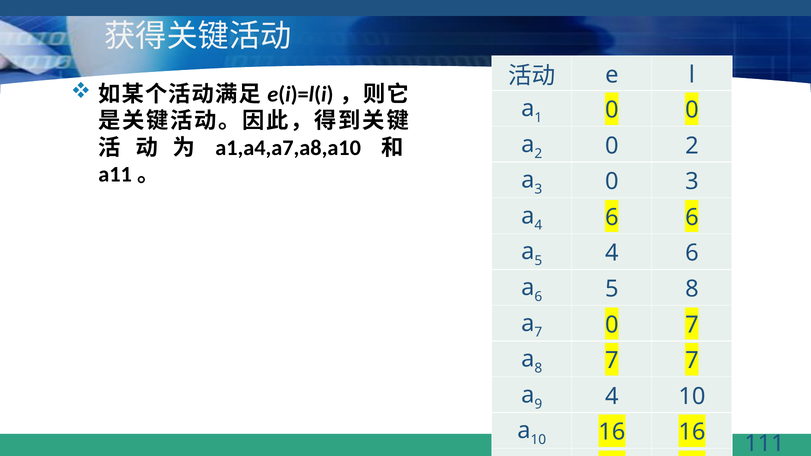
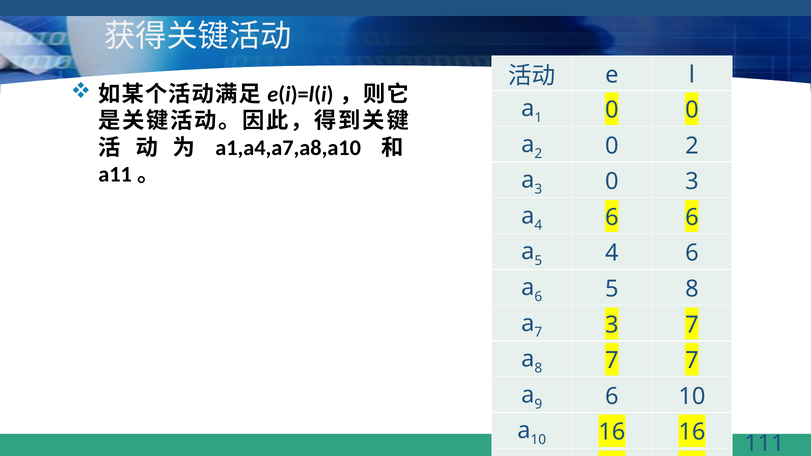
0: 0 -> 3 (612, 325)
4: 4 -> 6 (612, 396)
